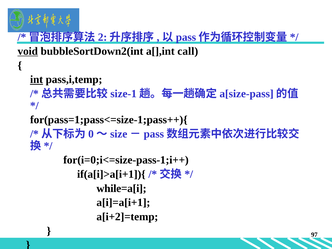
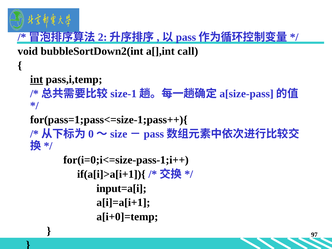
void underline: present -> none (28, 51)
while=a[i: while=a[i -> input=a[i (121, 188)
a[i+2]=temp: a[i+2]=temp -> a[i+0]=temp (127, 217)
